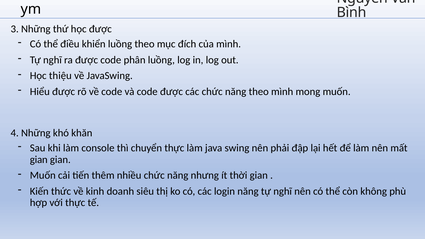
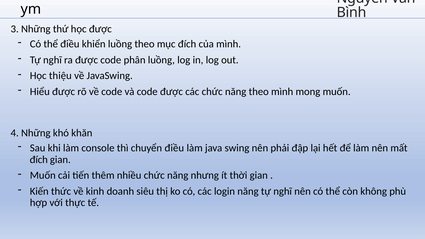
chuyển thực: thực -> điều (174, 148)
gian: gian -> đích (39, 160)
